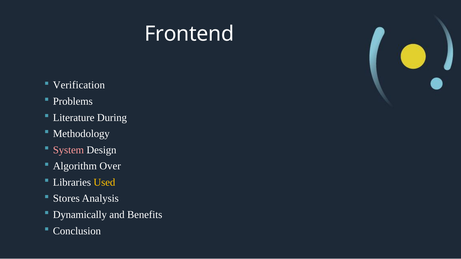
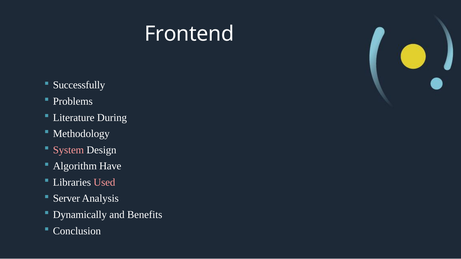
Verification: Verification -> Successfully (79, 85)
Over: Over -> Have (110, 166)
Used colour: yellow -> pink (104, 183)
Stores: Stores -> Server (66, 199)
